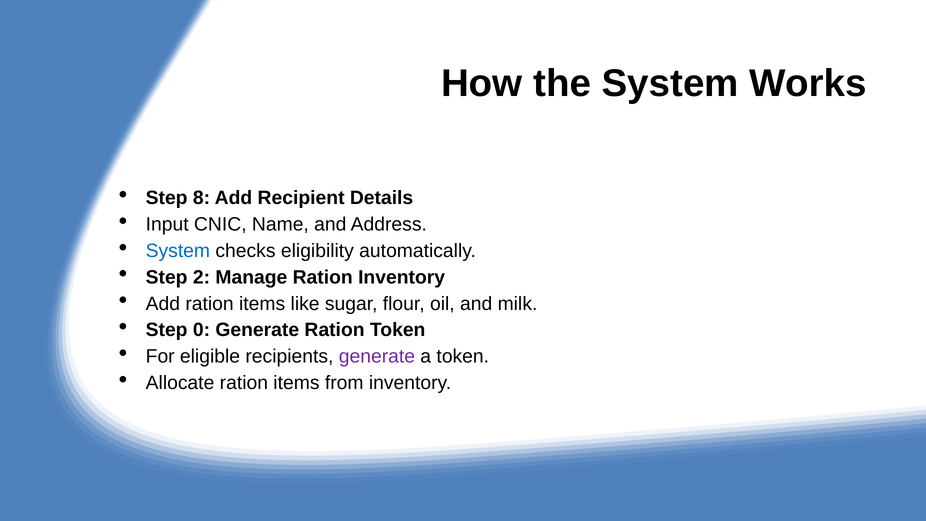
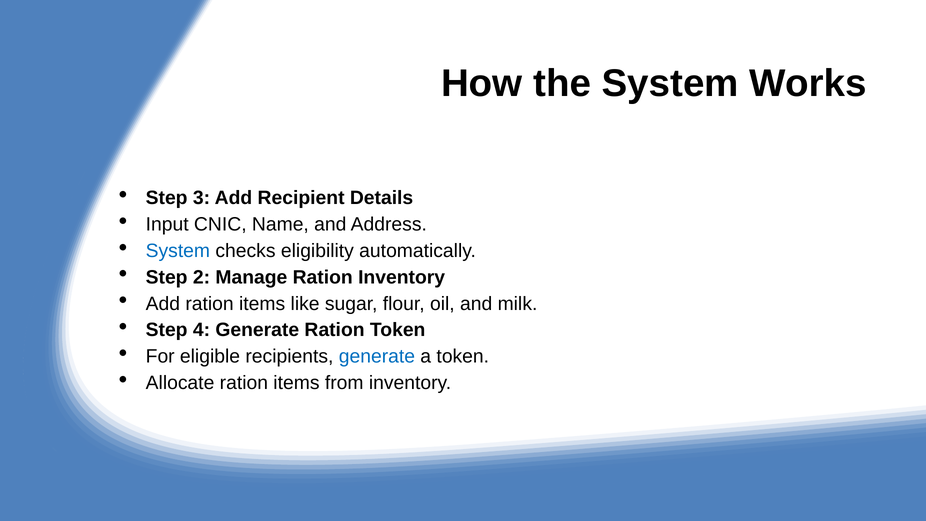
8: 8 -> 3 (201, 198)
0: 0 -> 4 (201, 330)
generate colour: purple -> blue (377, 356)
